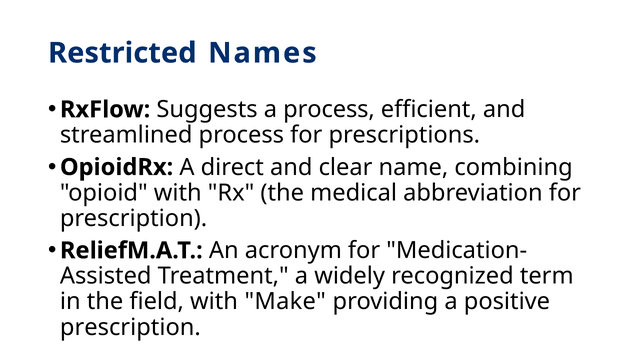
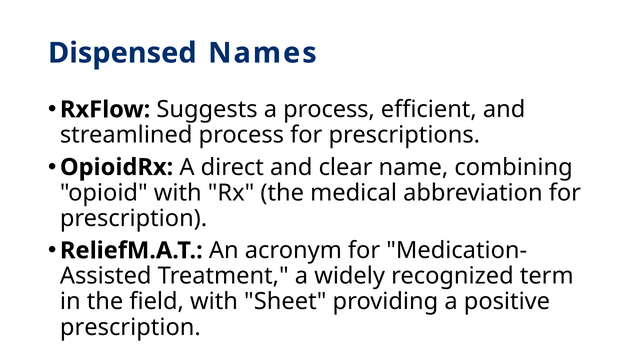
Restricted: Restricted -> Dispensed (122, 53)
Make: Make -> Sheet (285, 302)
